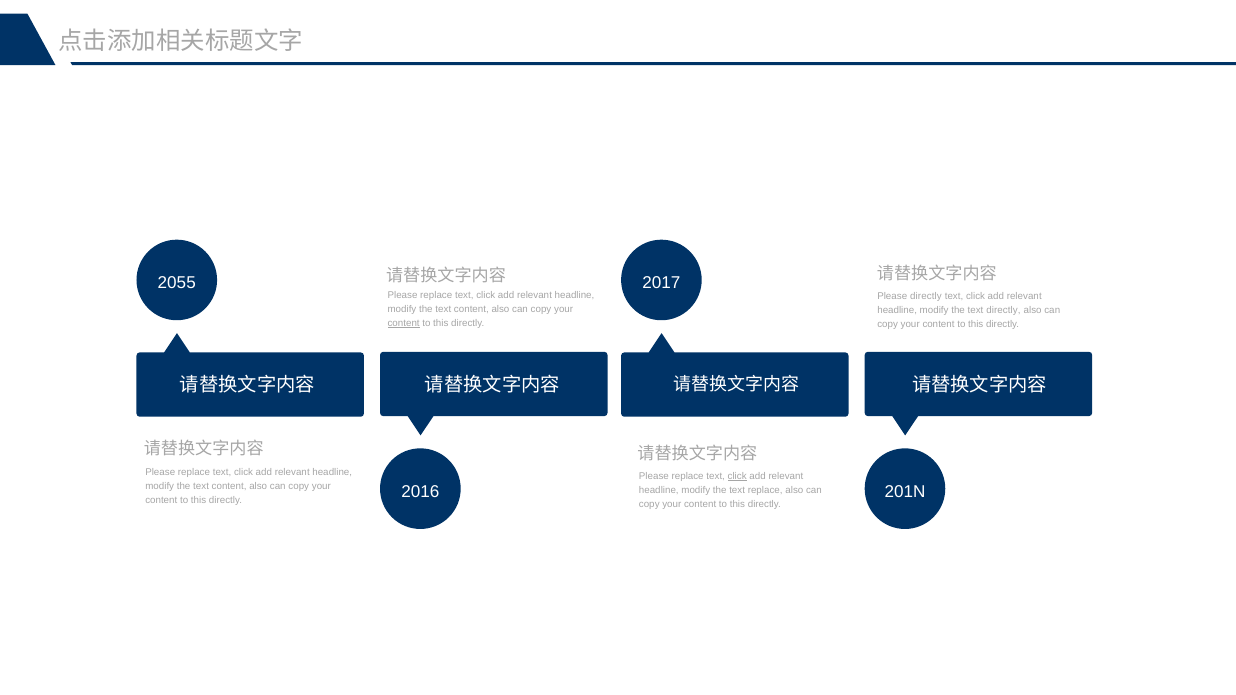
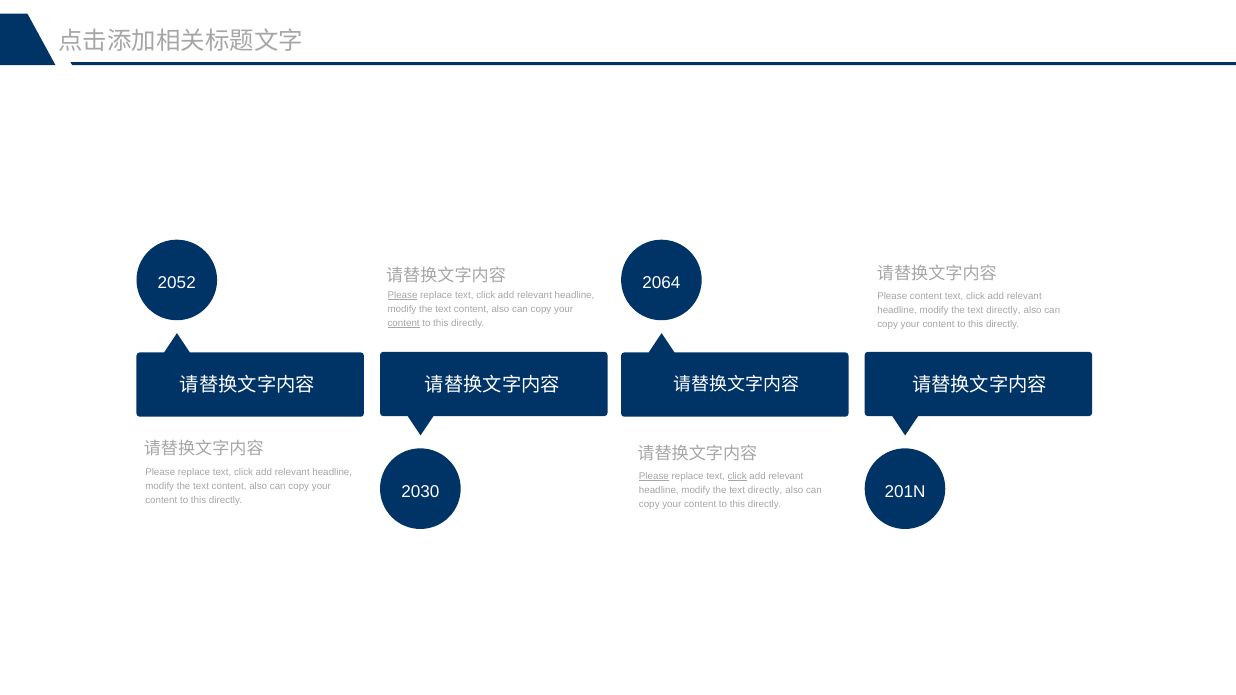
2055: 2055 -> 2052 (177, 283)
2017: 2017 -> 2064 (661, 283)
Please underline: none -> present (403, 295)
Please directly: directly -> content (926, 297)
Please underline: none -> present (654, 476)
2016: 2016 -> 2030 (420, 492)
replace: replace -> directly (765, 490)
